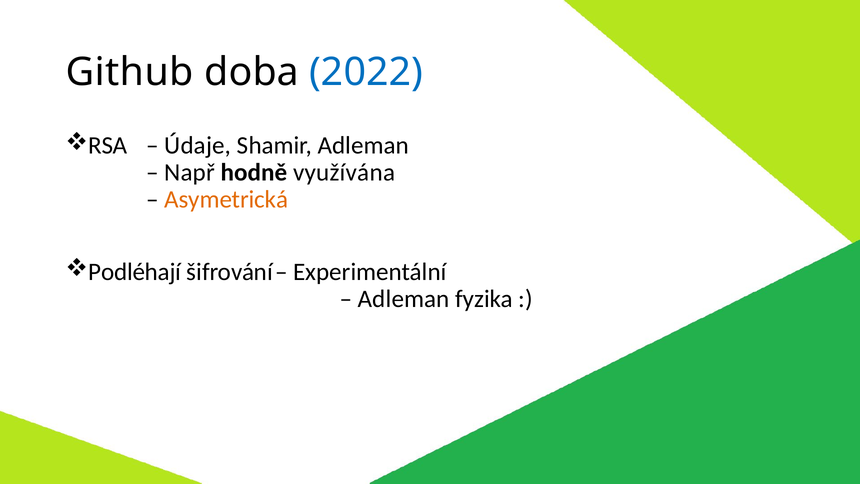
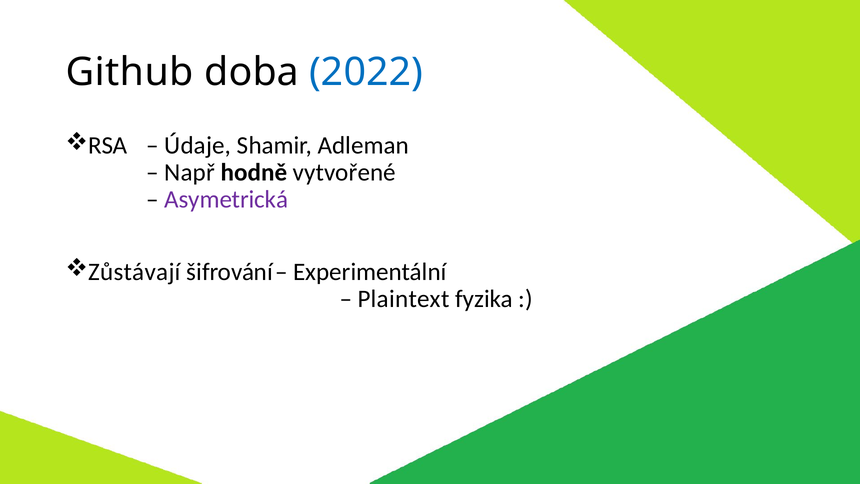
využívána: využívána -> vytvořené (344, 172)
Asymetrická colour: orange -> purple (226, 200)
Podléhají: Podléhají -> Zůstávají (134, 272)
Adleman: Adleman -> Plaintext (404, 299)
